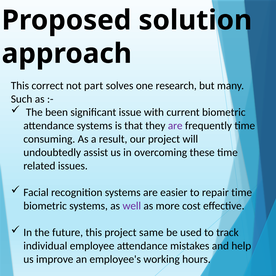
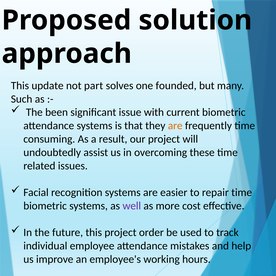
correct: correct -> update (48, 86)
research: research -> founded (176, 86)
are colour: purple -> orange (175, 126)
same: same -> order (151, 233)
